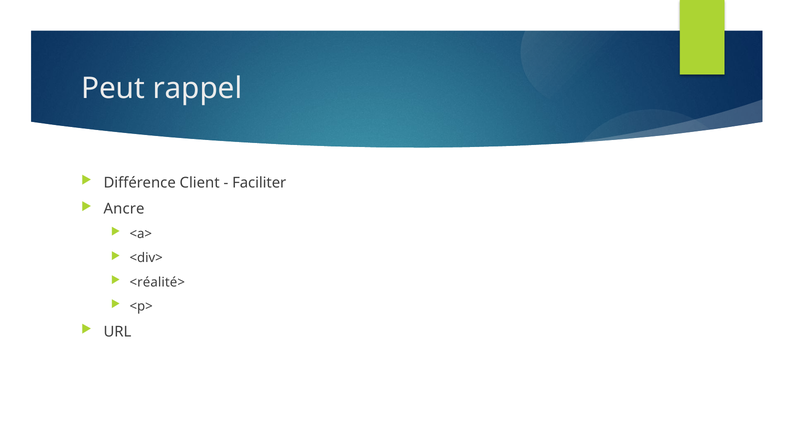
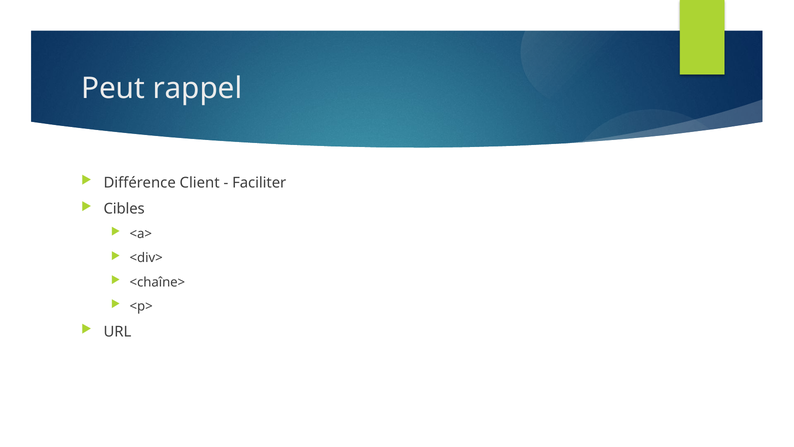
Ancre: Ancre -> Cibles (124, 209)
<réalité>: <réalité> -> <chaîne> (157, 282)
